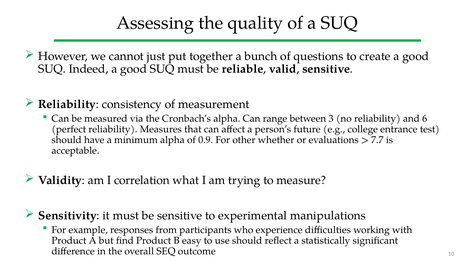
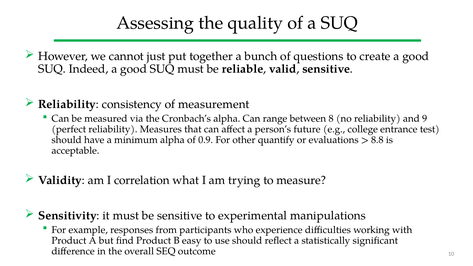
3: 3 -> 8 (331, 119)
6: 6 -> 9 (425, 119)
whether: whether -> quantify (276, 140)
7.7: 7.7 -> 8.8 (377, 140)
